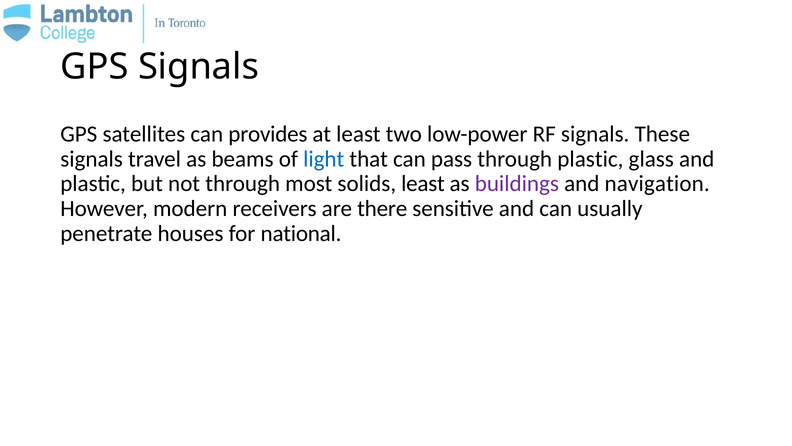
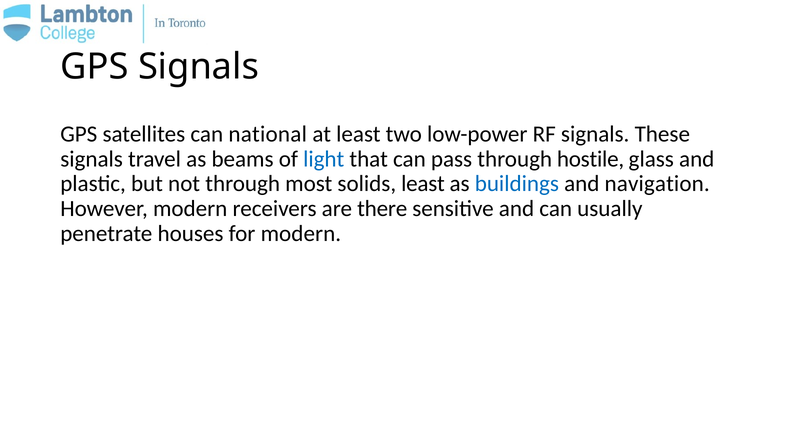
provides: provides -> national (268, 134)
through plastic: plastic -> hostile (591, 159)
buildings colour: purple -> blue (517, 184)
for national: national -> modern (301, 233)
